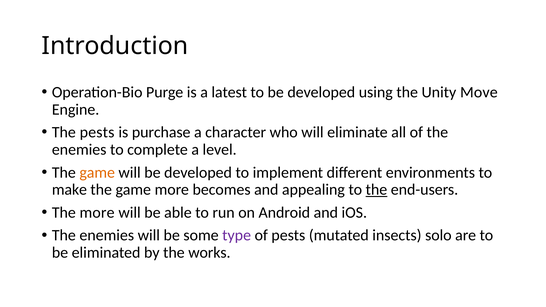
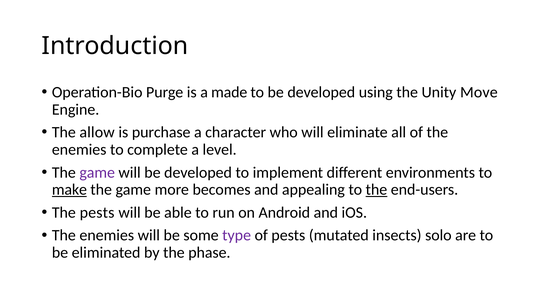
latest: latest -> made (229, 92)
The pests: pests -> allow (97, 132)
game colour: orange -> purple (97, 173)
make underline: none -> present (69, 190)
The more: more -> pests (97, 213)
works: works -> phase (209, 253)
